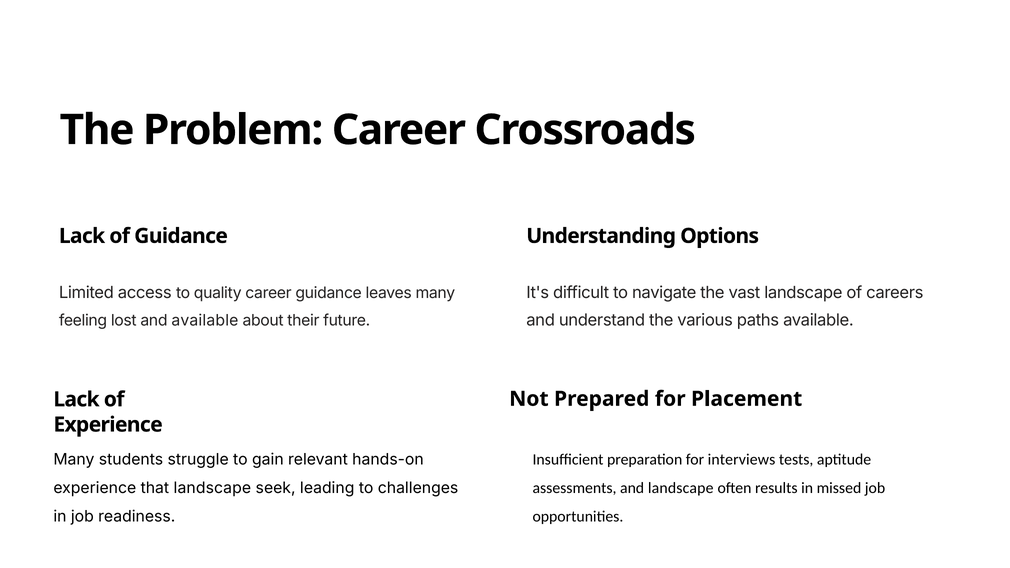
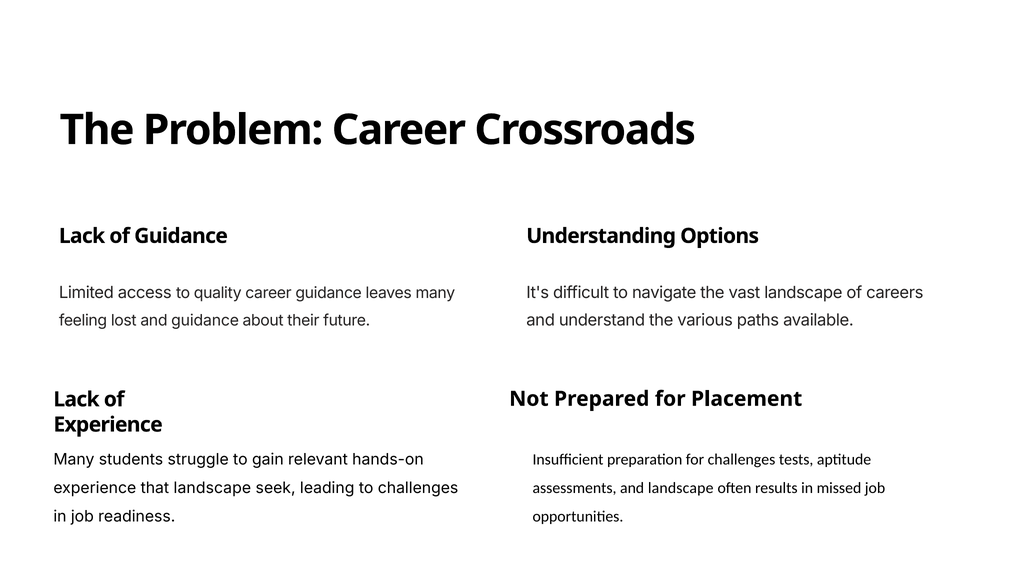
and available: available -> guidance (205, 321)
for interviews: interviews -> challenges (742, 460)
